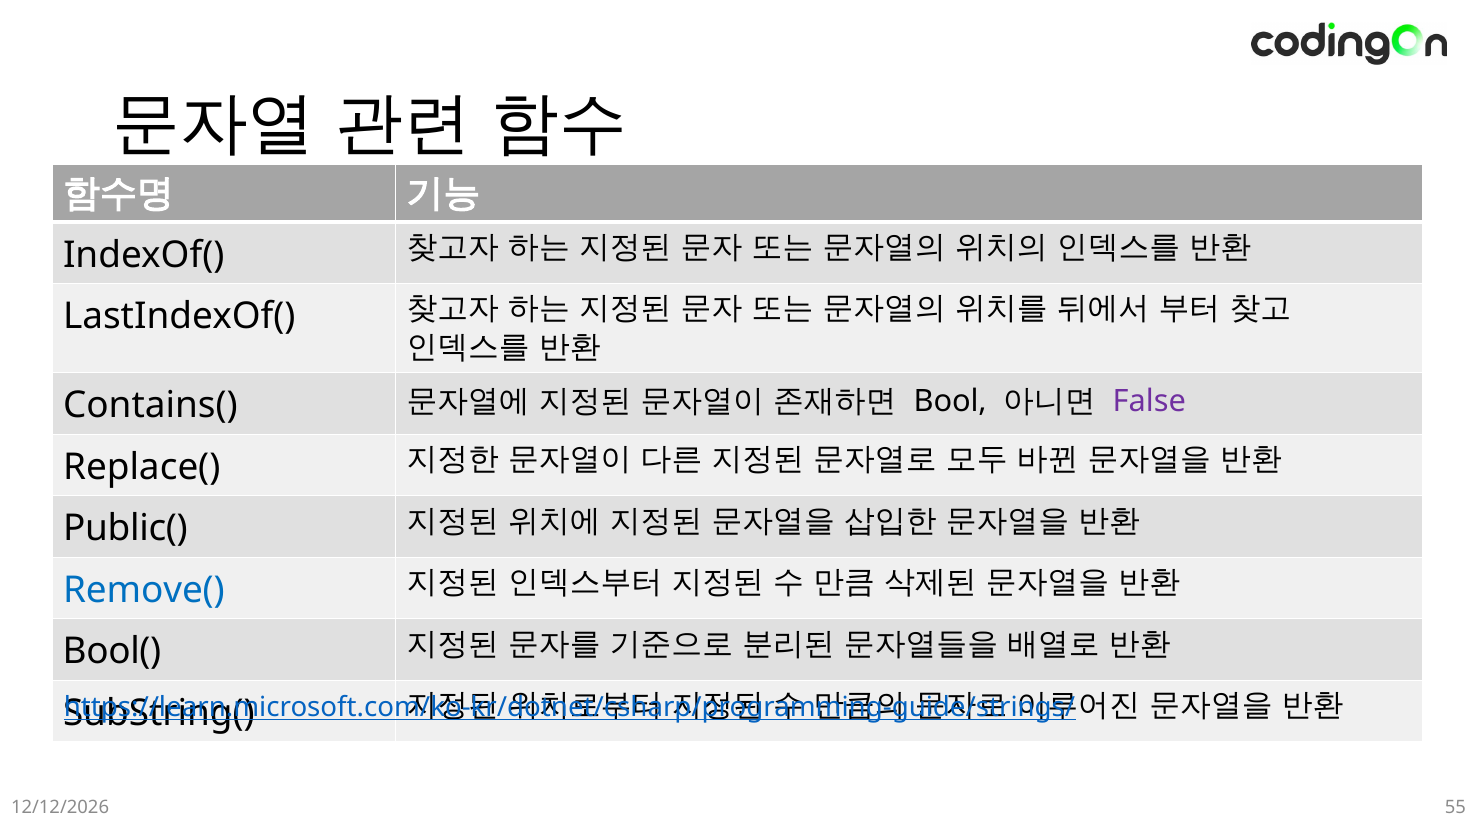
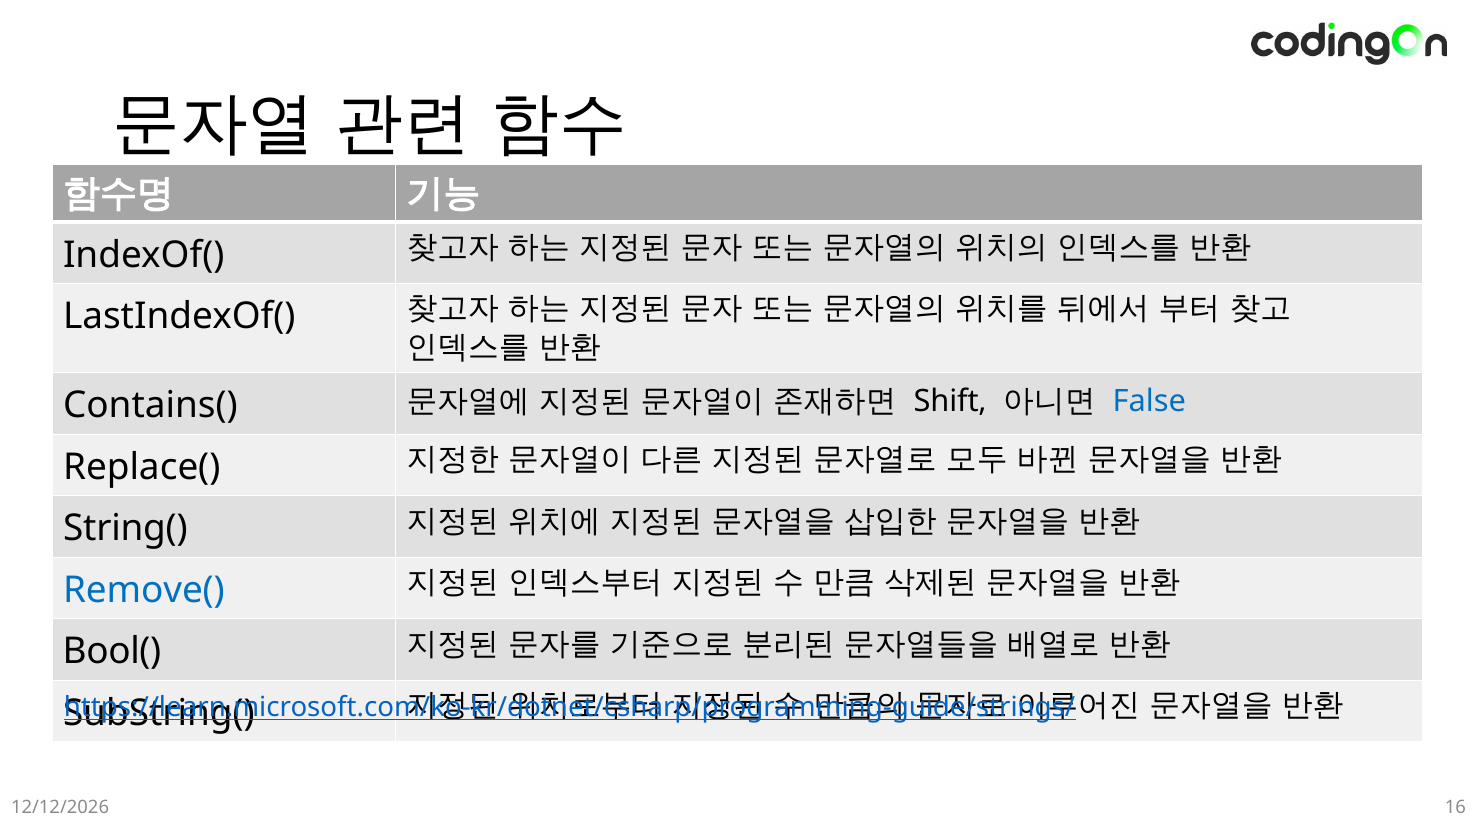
Bool: Bool -> Shift (950, 401)
False colour: purple -> blue (1149, 401)
Public(: Public( -> String( (125, 528)
55: 55 -> 16 (1455, 807)
